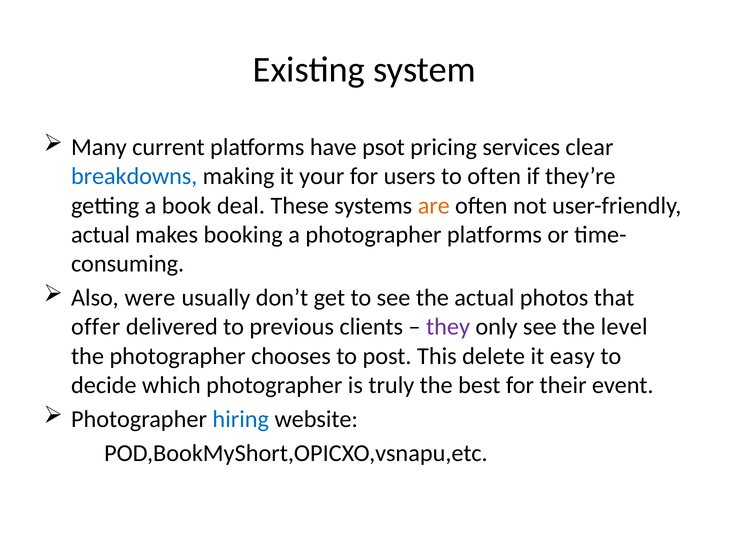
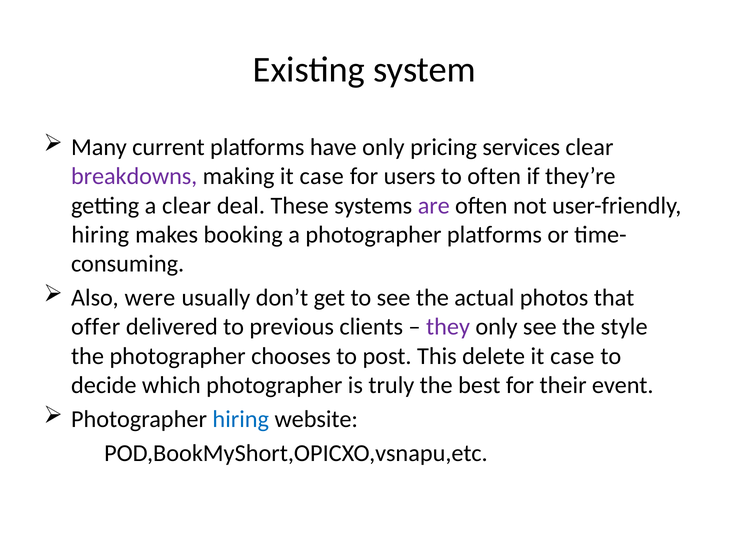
have psot: psot -> only (383, 148)
breakdowns colour: blue -> purple (134, 177)
making it your: your -> case (322, 177)
a book: book -> clear (187, 206)
are colour: orange -> purple (434, 206)
actual: actual -> hiring (100, 235)
level: level -> style (624, 327)
easy: easy -> case (572, 356)
